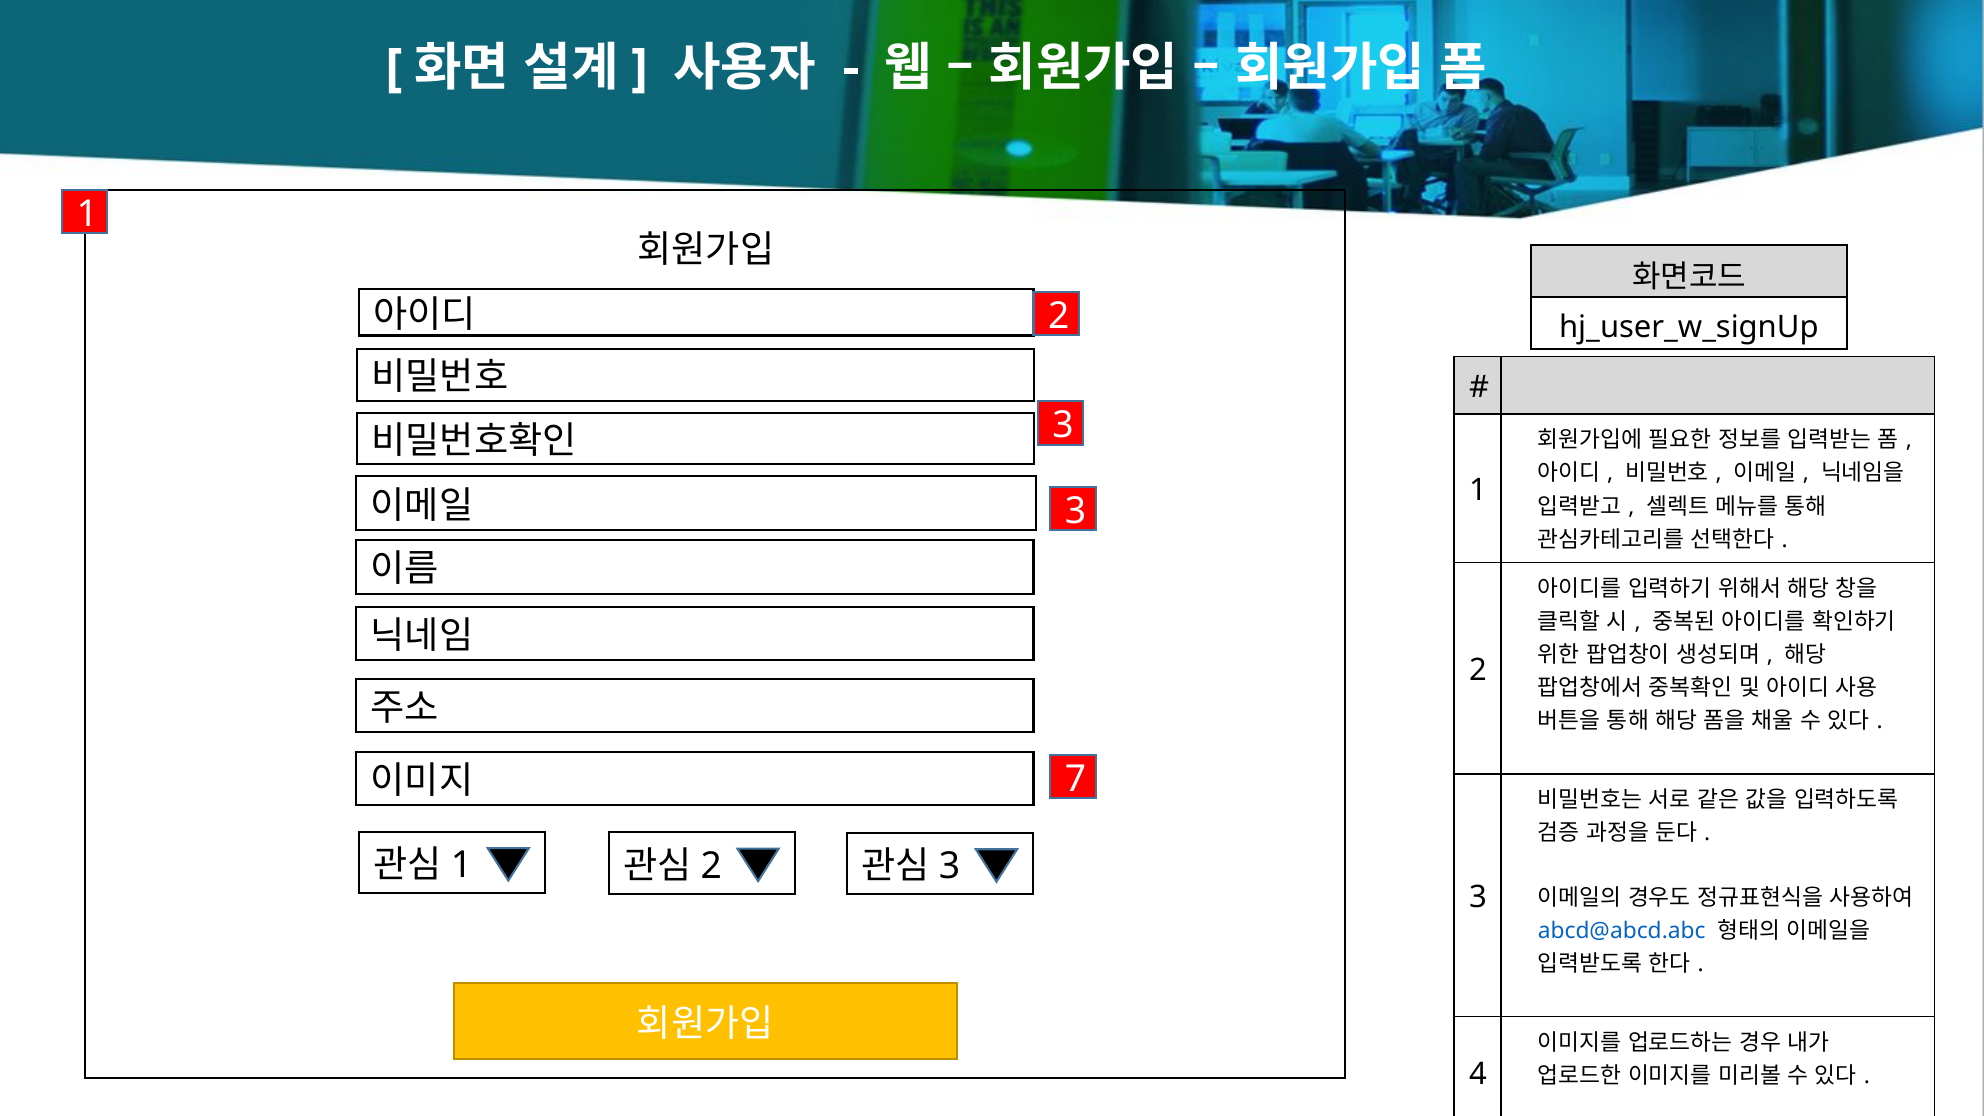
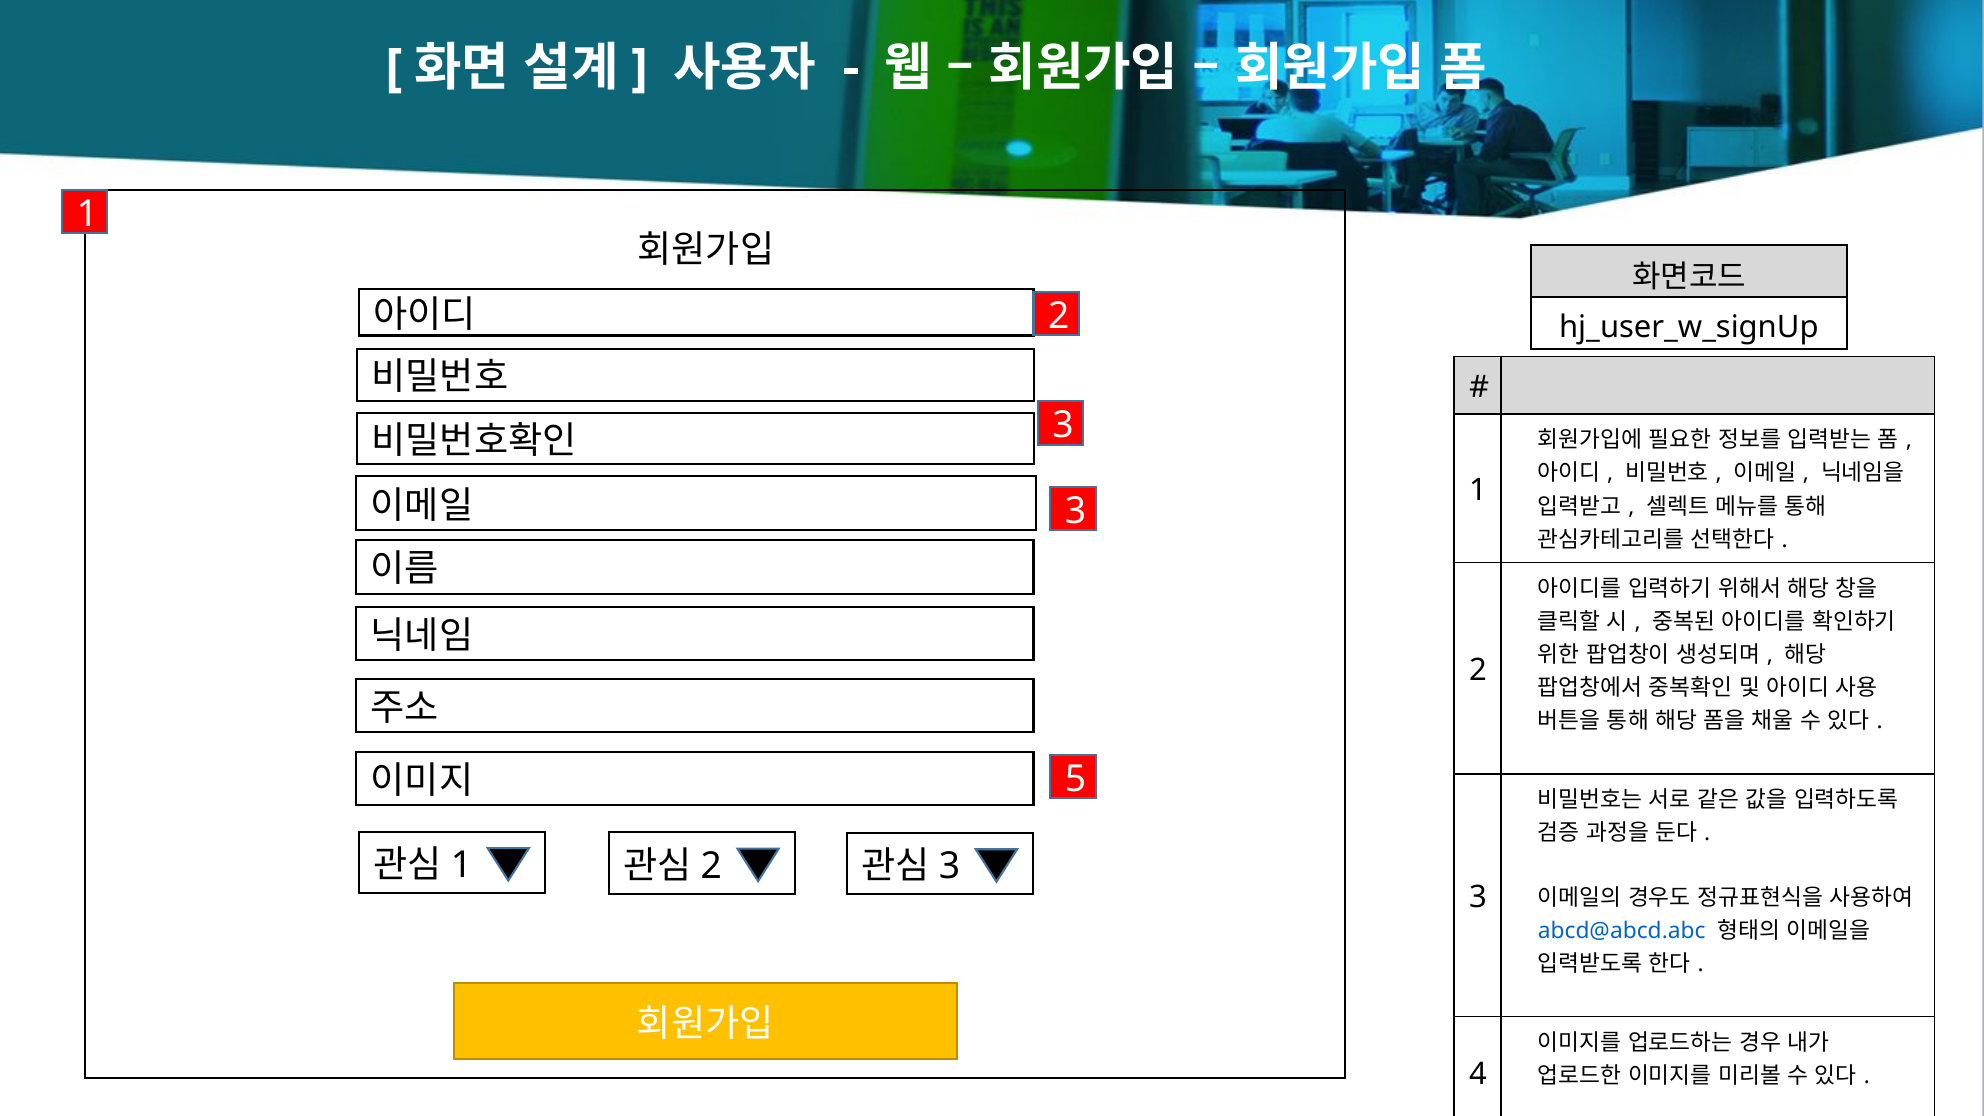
7: 7 -> 5 (1076, 779)
